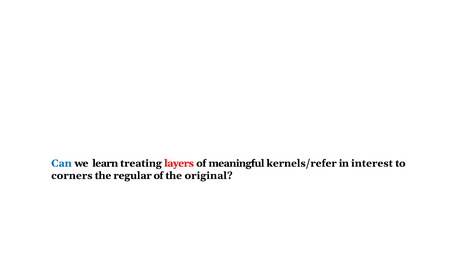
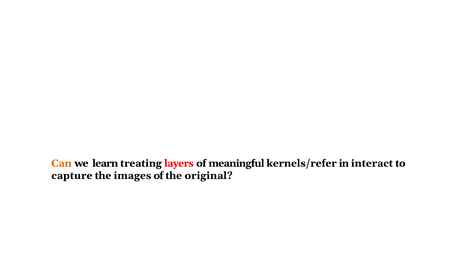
Can colour: blue -> orange (61, 163)
interest: interest -> interact (372, 163)
corners: corners -> capture (72, 176)
regular: regular -> images (132, 176)
